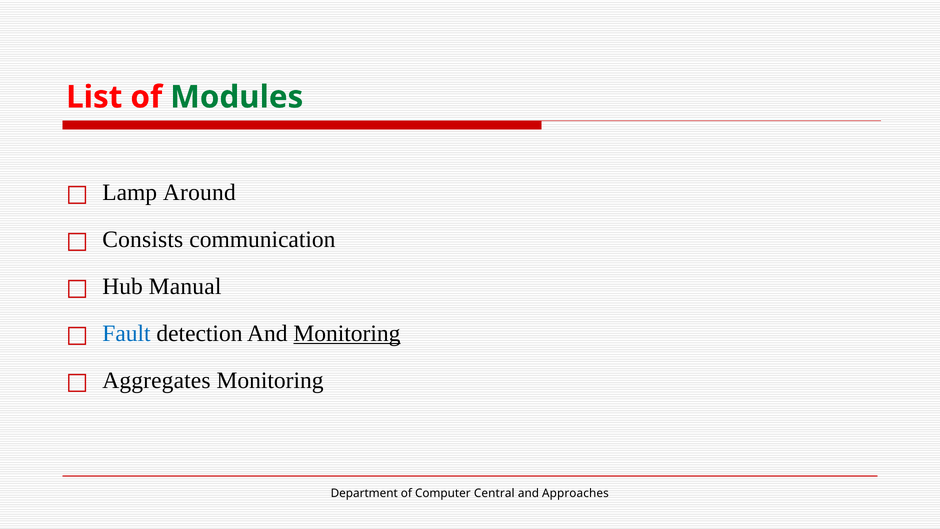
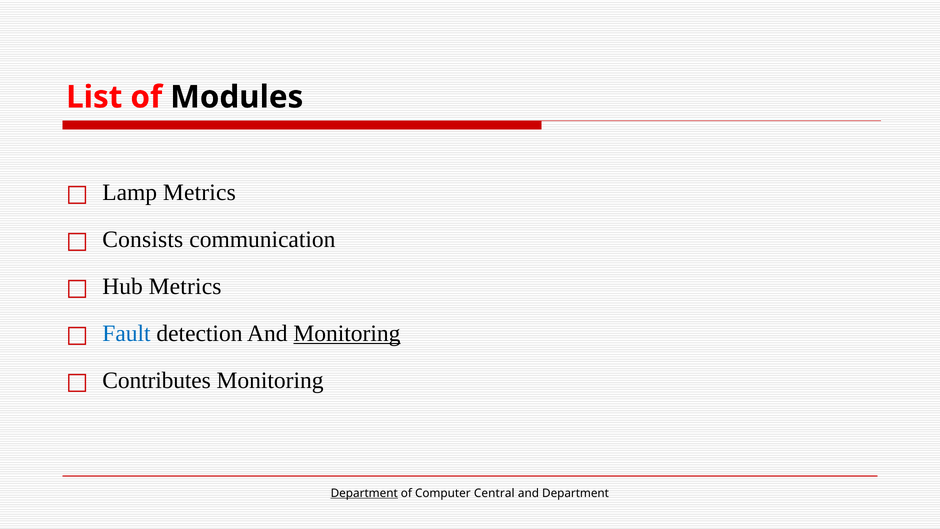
Modules colour: green -> black (237, 97)
Lamp Around: Around -> Metrics (199, 192)
Hub Manual: Manual -> Metrics (185, 286)
Aggregates: Aggregates -> Contributes (157, 380)
Department underline: none -> present (364, 493)
and Approaches: Approaches -> Department (576, 493)
